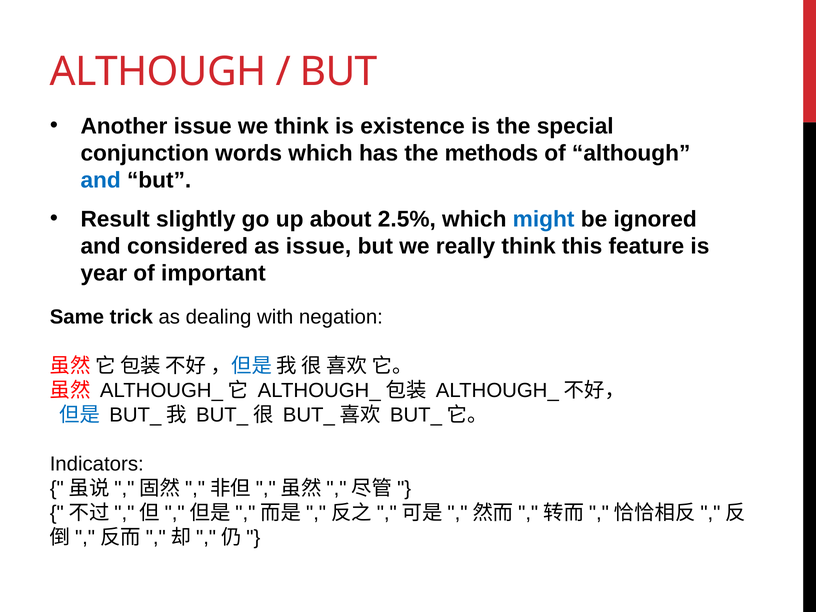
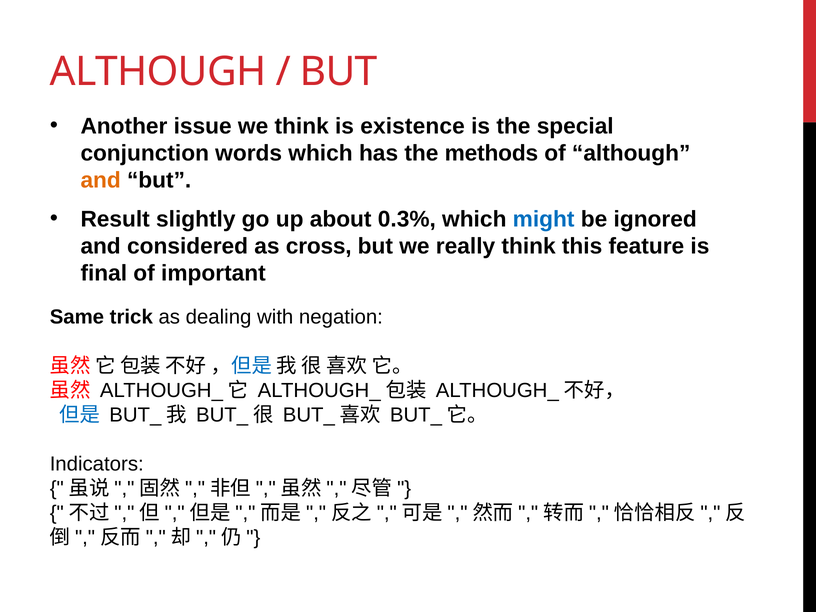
and colour: blue -> orange (101, 180)
2.5%: 2.5% -> 0.3% (407, 219)
as issue: issue -> cross (319, 246)
year: year -> final (104, 273)
